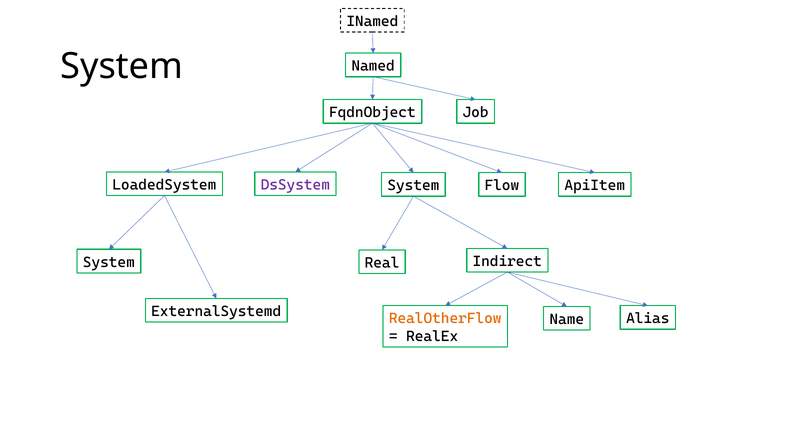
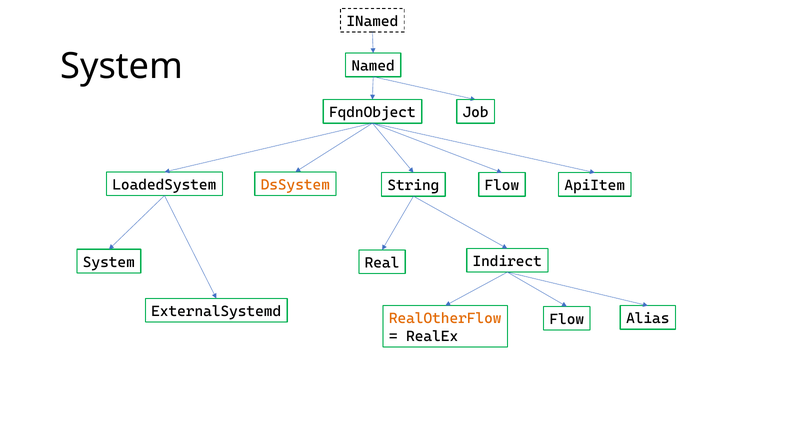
DsSystem colour: purple -> orange (295, 185)
System: System -> String (413, 186)
Name: Name -> Flow (567, 320)
